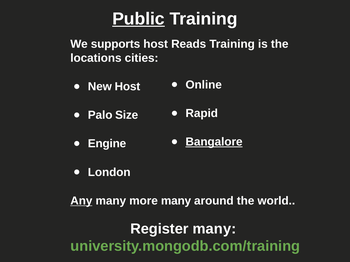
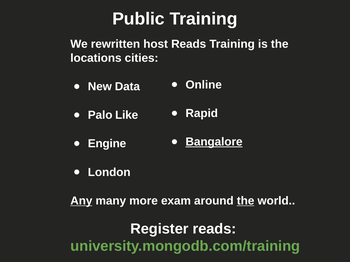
Public underline: present -> none (139, 19)
supports: supports -> rewritten (115, 44)
New Host: Host -> Data (127, 87)
Size: Size -> Like (127, 115)
more many: many -> exam (176, 201)
the underline: none -> present (246, 201)
Register many: many -> reads (214, 229)
